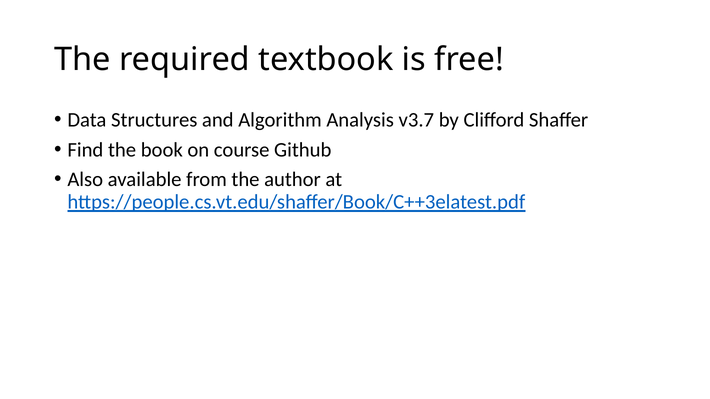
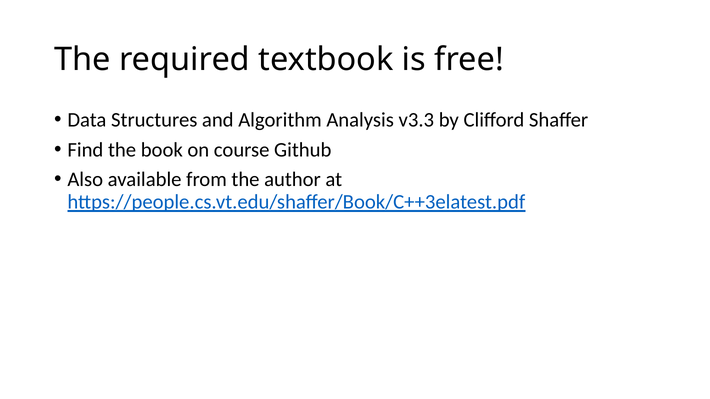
v3.7: v3.7 -> v3.3 (416, 120)
